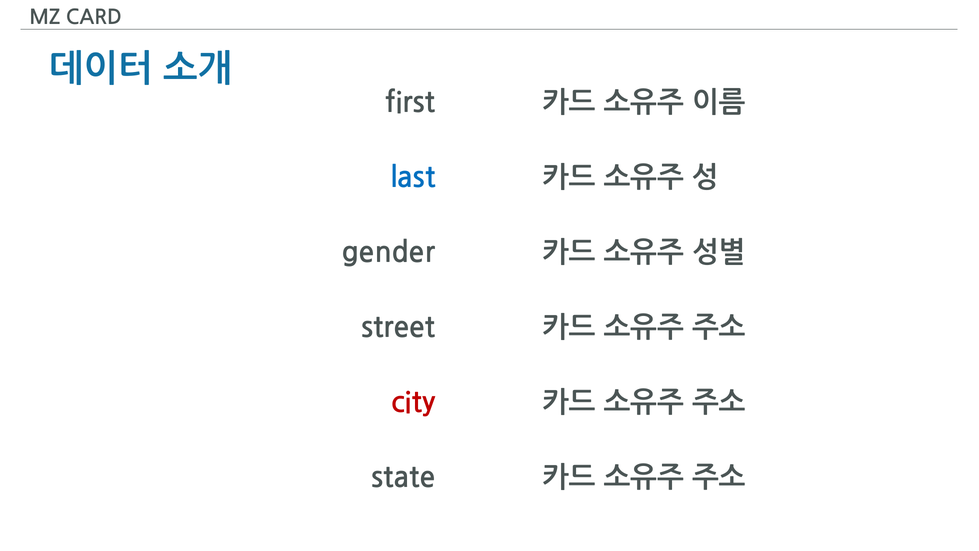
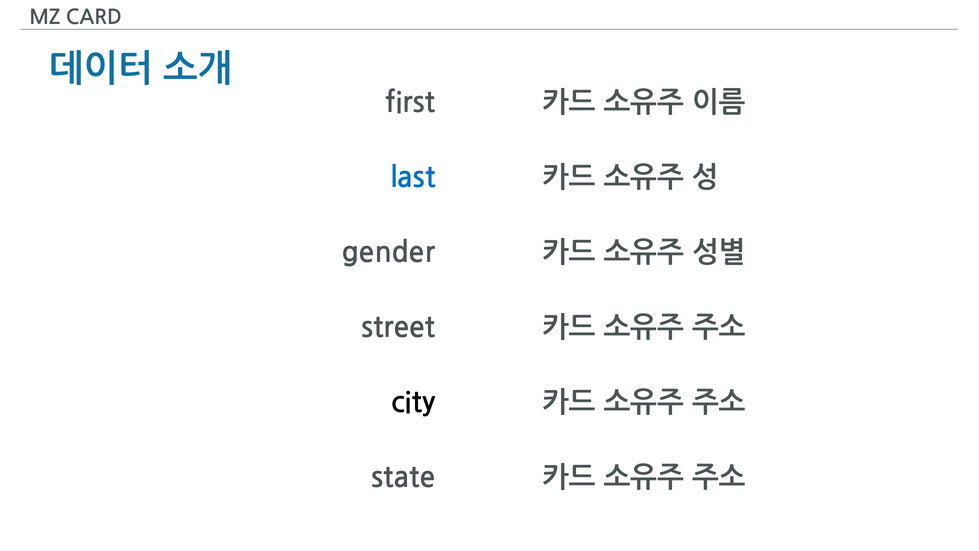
city colour: red -> black (413, 403)
